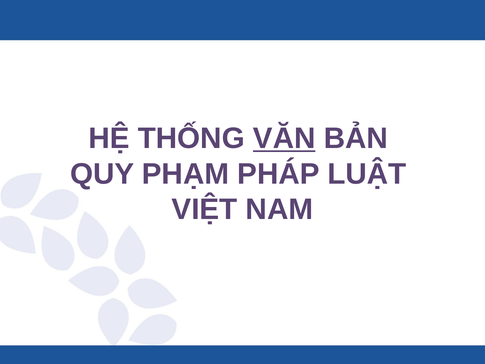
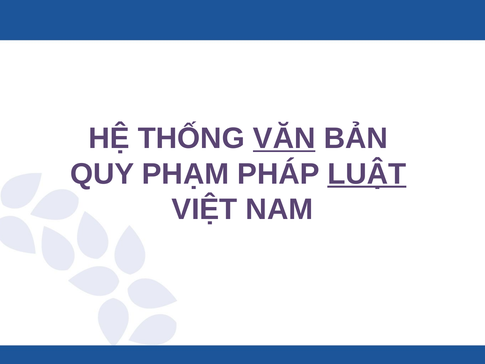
LUẬT underline: none -> present (367, 174)
